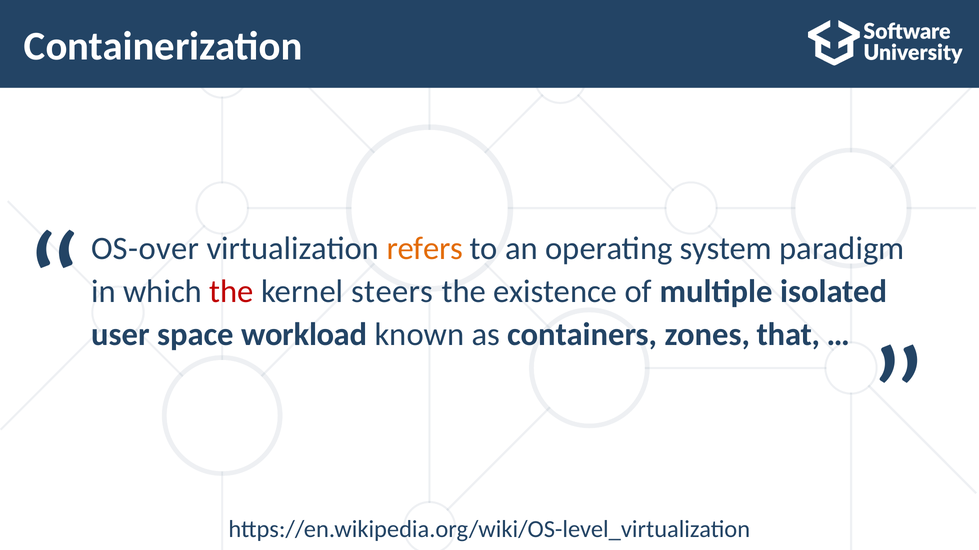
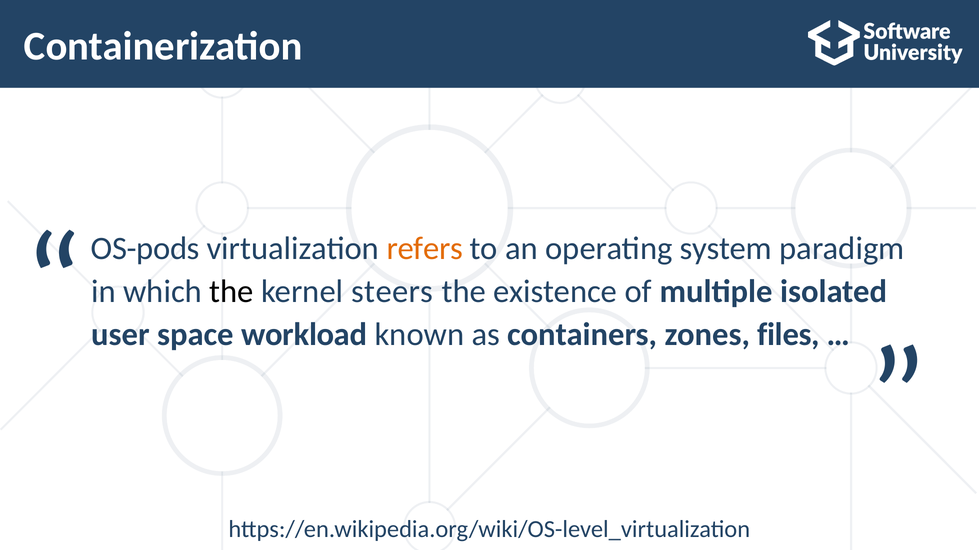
OS-over: OS-over -> OS-pods (145, 249)
the colour: red -> black (231, 292)
that: that -> files (789, 335)
